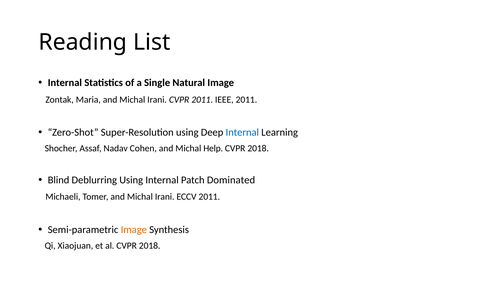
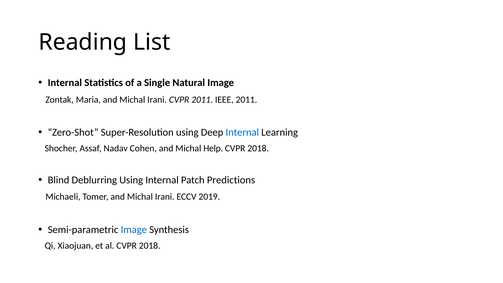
Dominated: Dominated -> Predictions (231, 180)
ECCV 2011: 2011 -> 2019 (209, 197)
Image colour: orange -> blue (134, 230)
